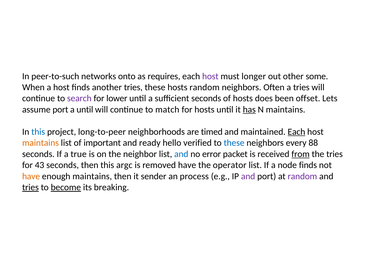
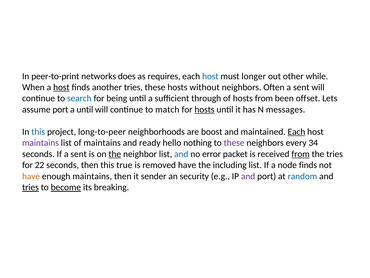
peer-to-such: peer-to-such -> peer-to-print (55, 76)
onto: onto -> does (127, 76)
host colour: purple -> blue (210, 76)
some: some -> while (317, 76)
host underline: none -> present (61, 87)
hosts random: random -> without (205, 87)
Often a tries: tries -> sent (301, 87)
search colour: purple -> blue (79, 98)
lower: lower -> being (117, 98)
sufficient seconds: seconds -> through (206, 98)
hosts does: does -> from (264, 98)
hosts underline: none -> present (204, 109)
has underline: present -> none (249, 109)
N maintains: maintains -> messages (286, 109)
timed: timed -> boost (212, 132)
maintains colour: orange -> purple (40, 143)
of important: important -> maintains (102, 143)
verified: verified -> nothing (198, 143)
these colour: blue -> purple (234, 143)
88: 88 -> 34 (313, 143)
If a true: true -> sent (79, 154)
the underline: none -> present (115, 154)
43: 43 -> 22 (40, 165)
argc: argc -> true (124, 165)
operator: operator -> including (230, 165)
process: process -> security (194, 176)
random colour: purple -> blue (302, 176)
